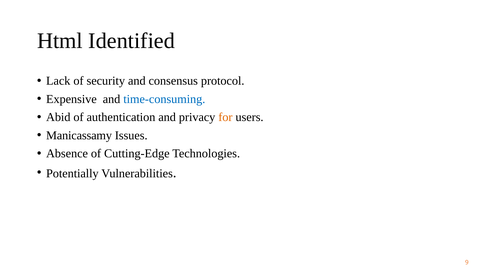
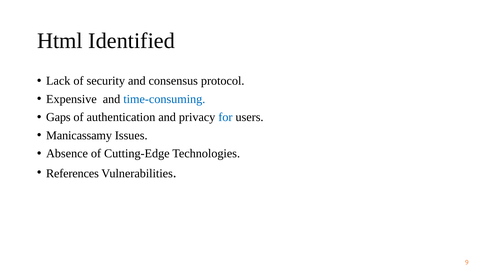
Abid: Abid -> Gaps (58, 117)
for colour: orange -> blue (225, 117)
Potentially: Potentially -> References (72, 174)
